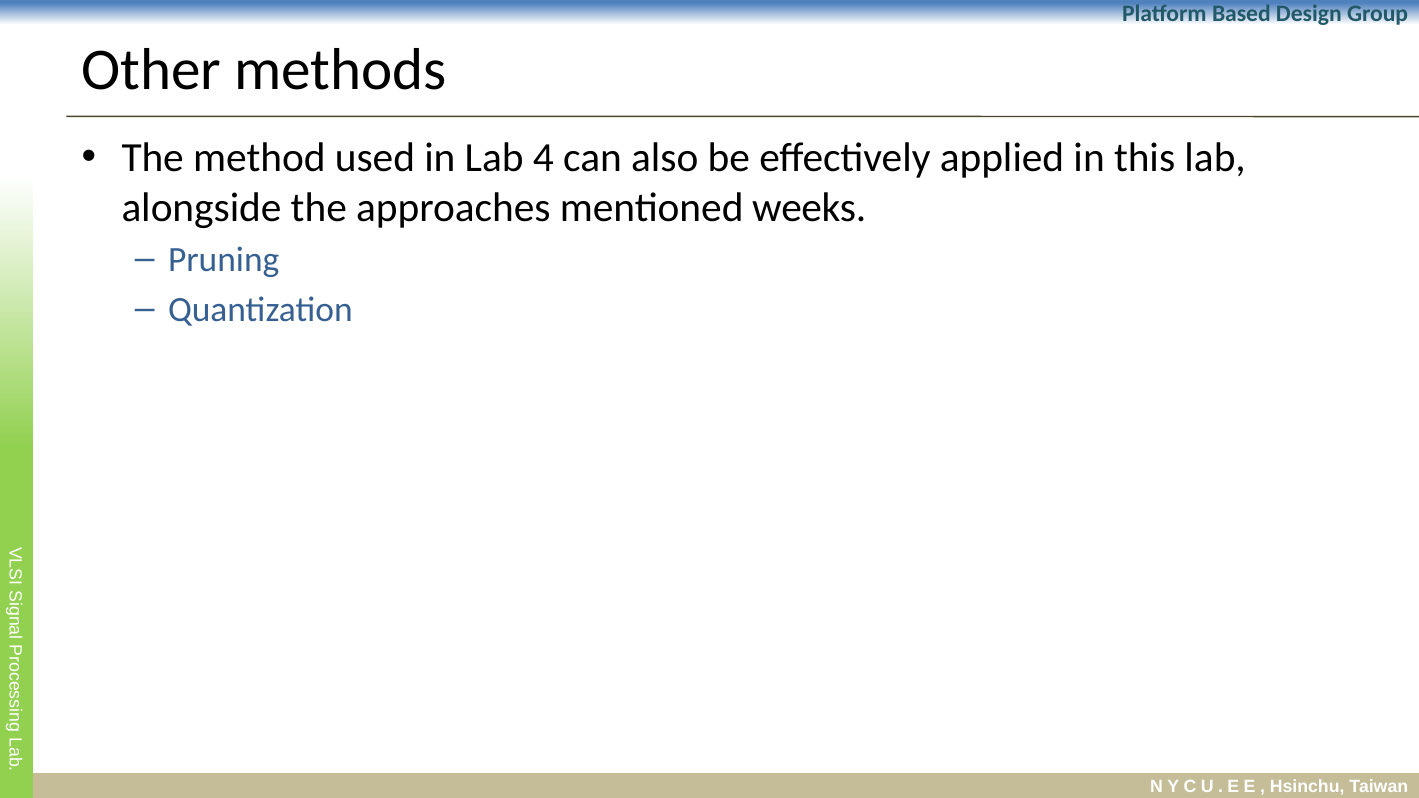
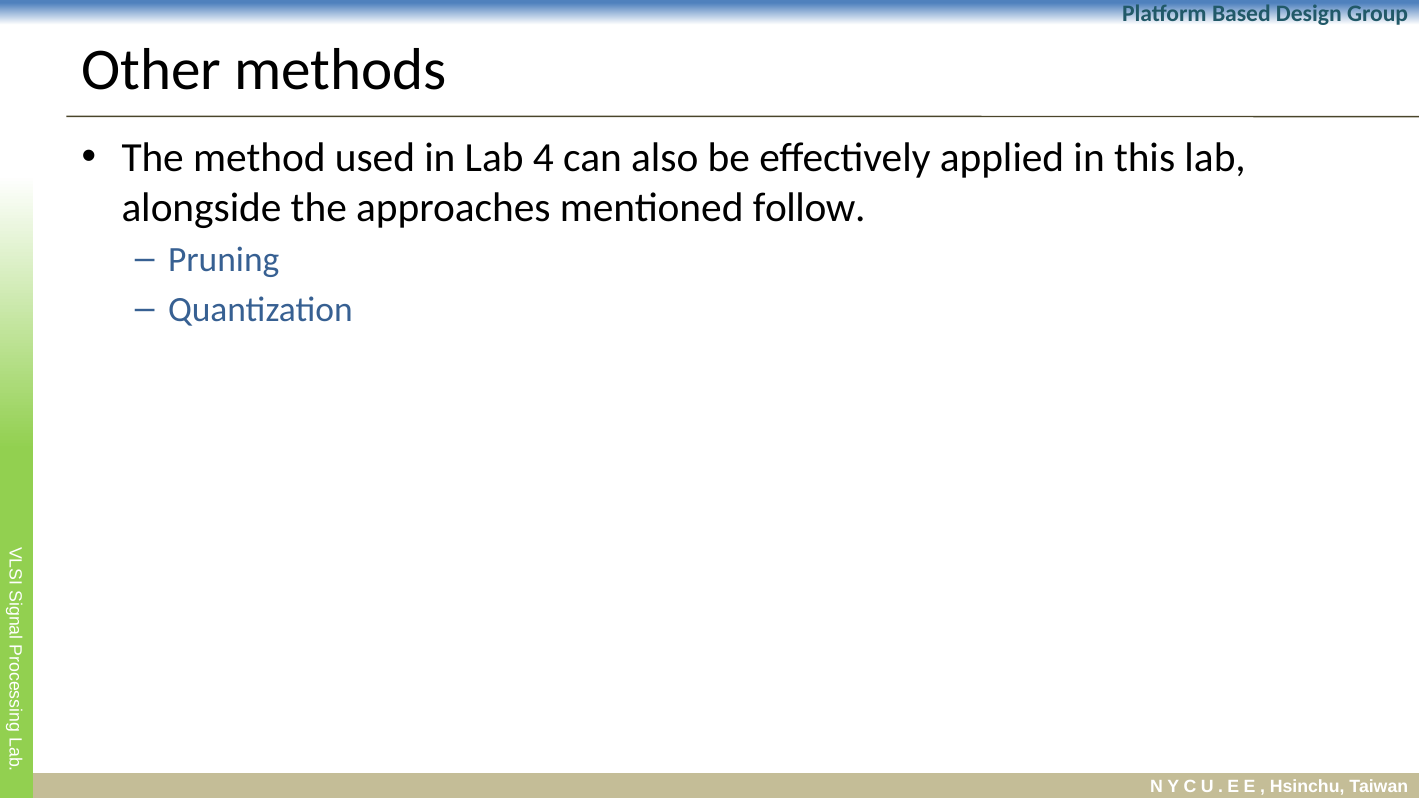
weeks: weeks -> follow (809, 207)
